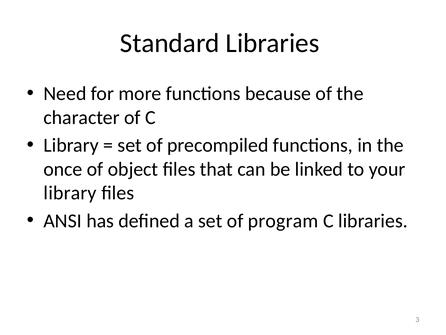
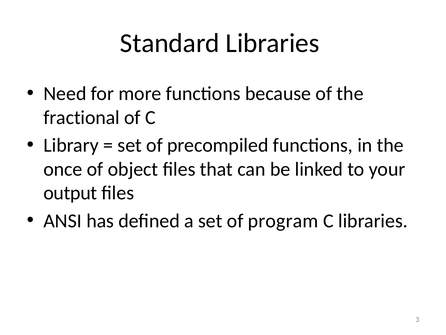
character: character -> fractional (82, 117)
library: library -> output (70, 193)
